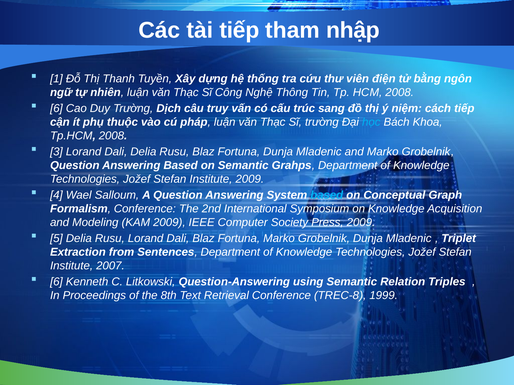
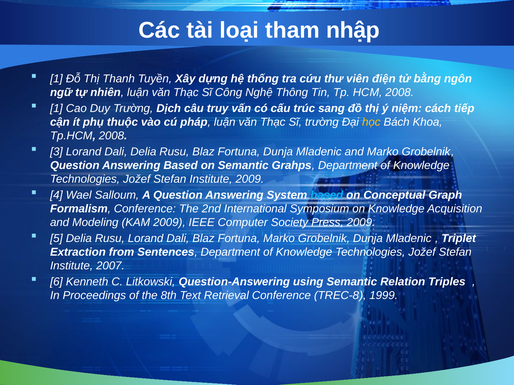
tài tiếp: tiếp -> loại (239, 30)
6: 6 -> 1 (56, 108)
học colour: light blue -> yellow (371, 122)
